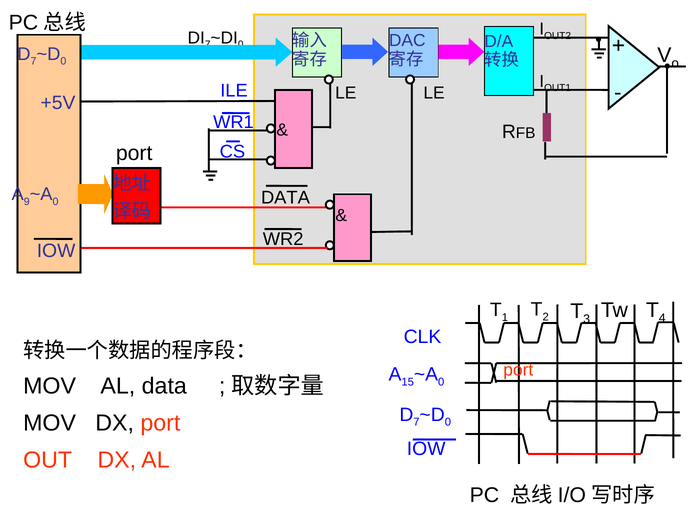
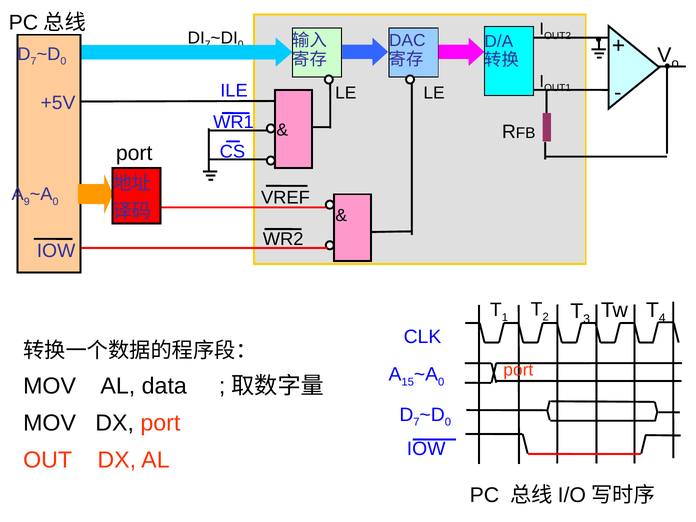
DATA: DATA -> VREF (285, 198)
